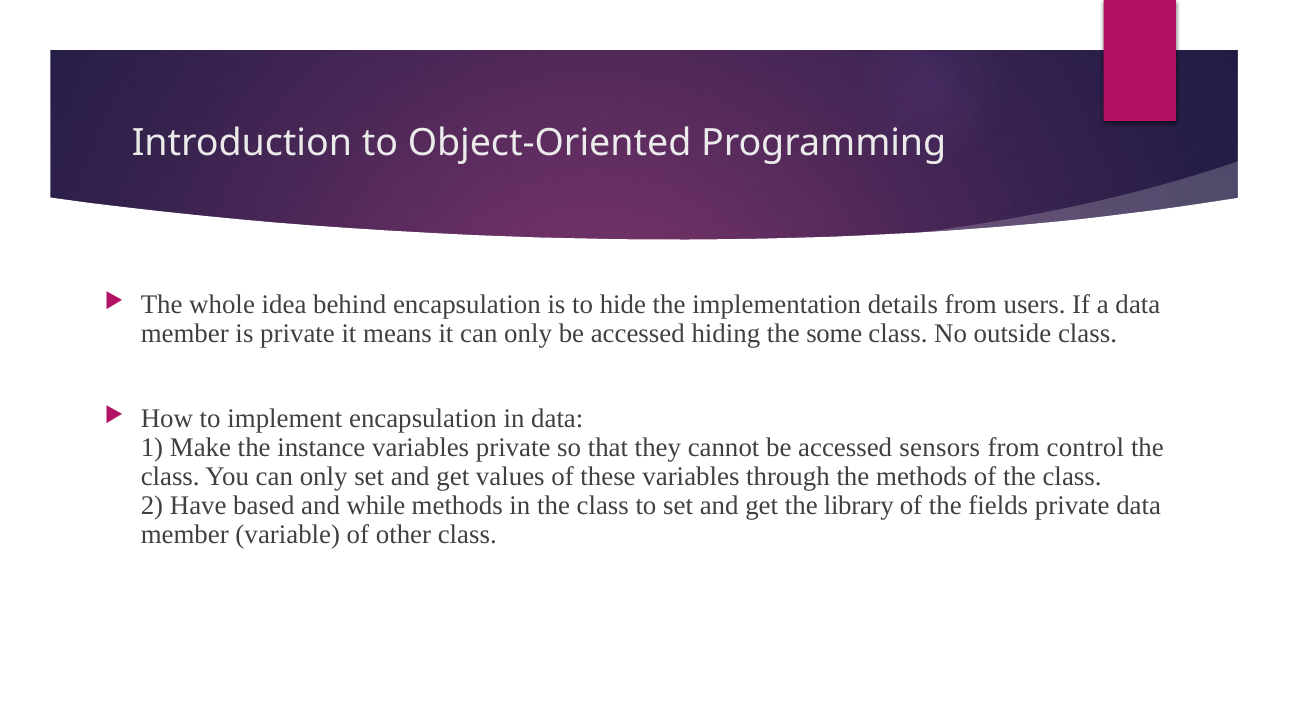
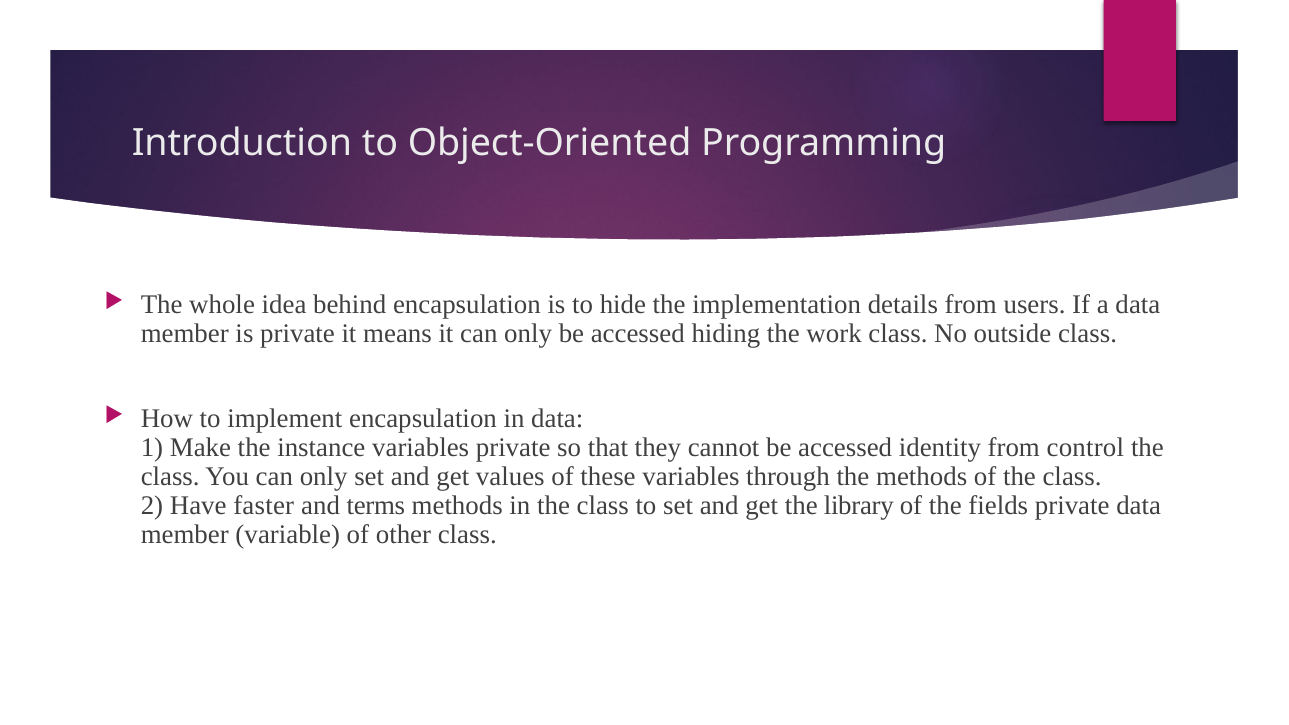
some: some -> work (834, 334)
sensors: sensors -> identity (940, 448)
based: based -> faster (264, 506)
while: while -> terms (376, 506)
